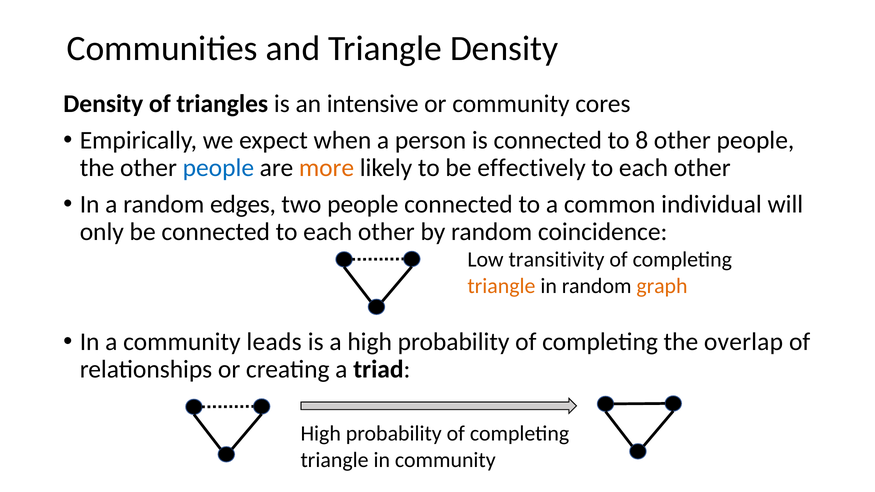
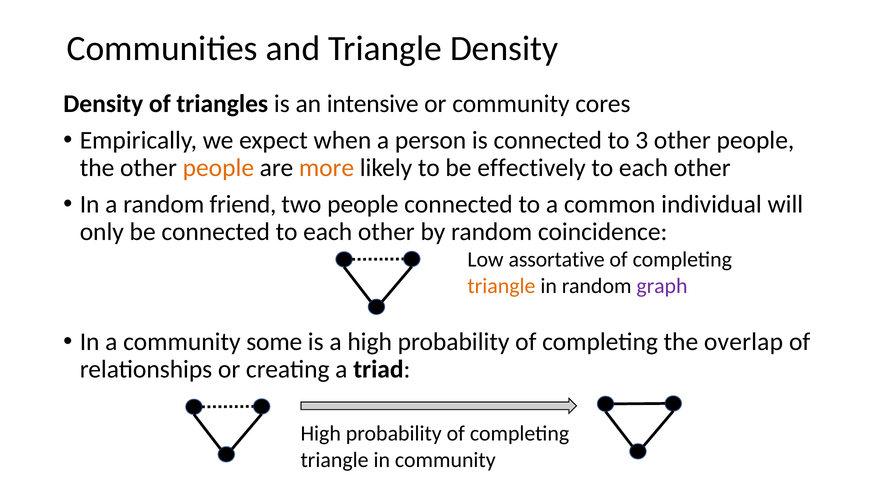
8: 8 -> 3 (642, 140)
people colour: blue -> orange (218, 168)
edges: edges -> friend (243, 204)
transitivity: transitivity -> assortative (557, 260)
graph colour: orange -> purple (662, 286)
leads: leads -> some (274, 342)
